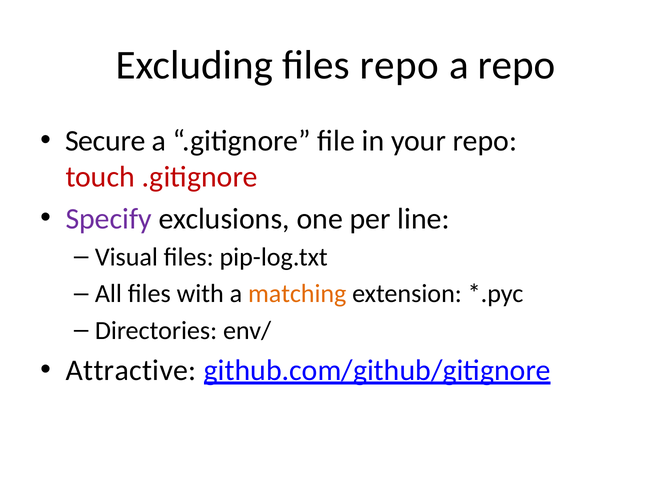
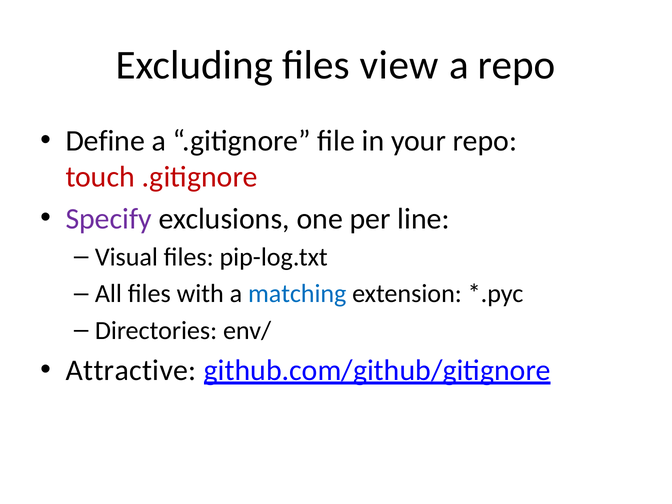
files repo: repo -> view (399, 65)
Secure: Secure -> Define (105, 141)
matching colour: orange -> blue (297, 294)
